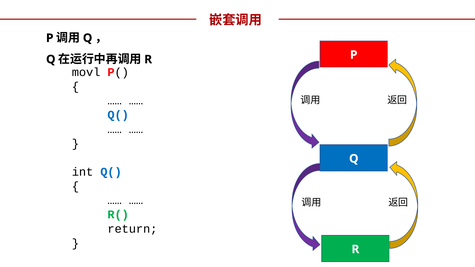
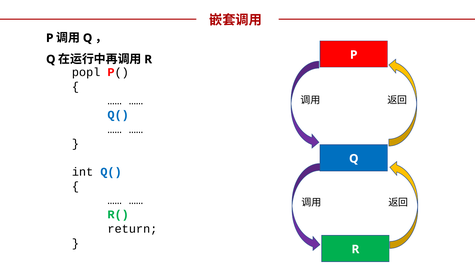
movl: movl -> popl (86, 72)
